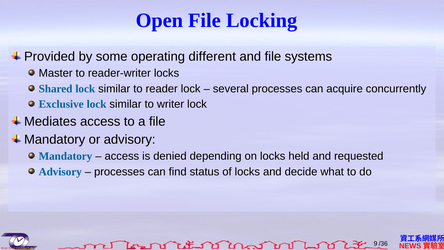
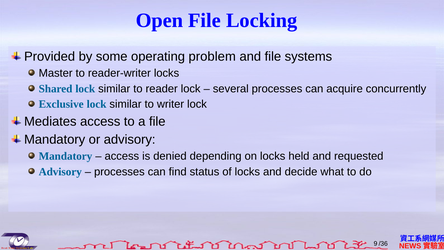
different: different -> problem (212, 57)
